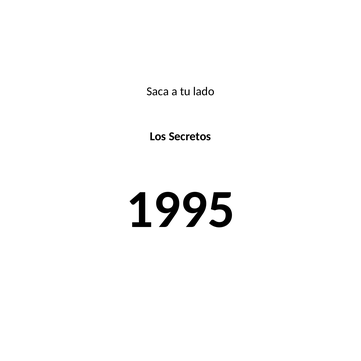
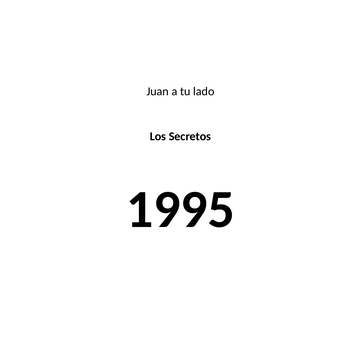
Saca: Saca -> Juan (158, 91)
